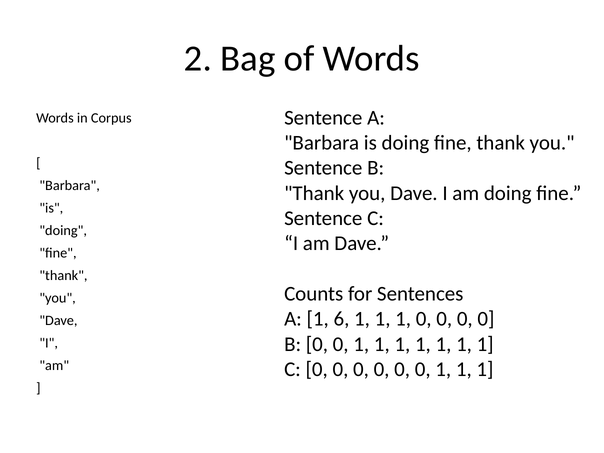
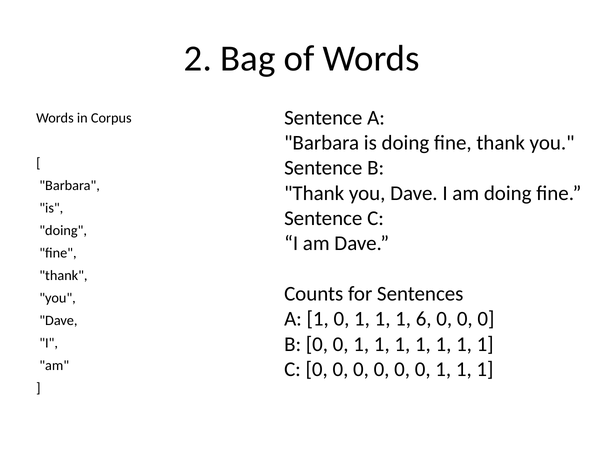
1 6: 6 -> 0 (341, 319)
1 0: 0 -> 6 (424, 319)
